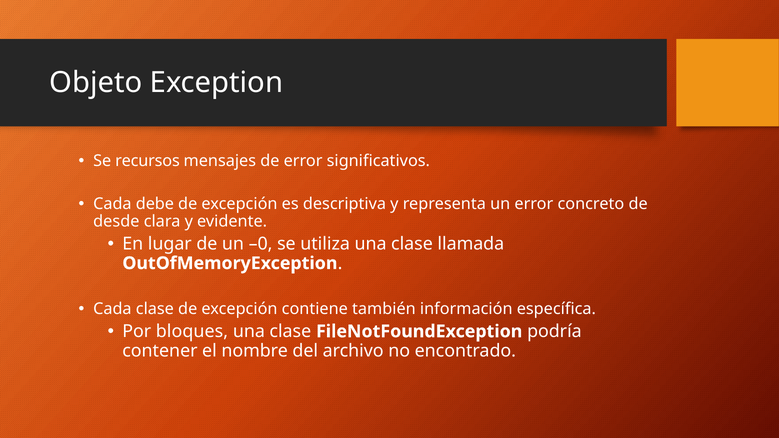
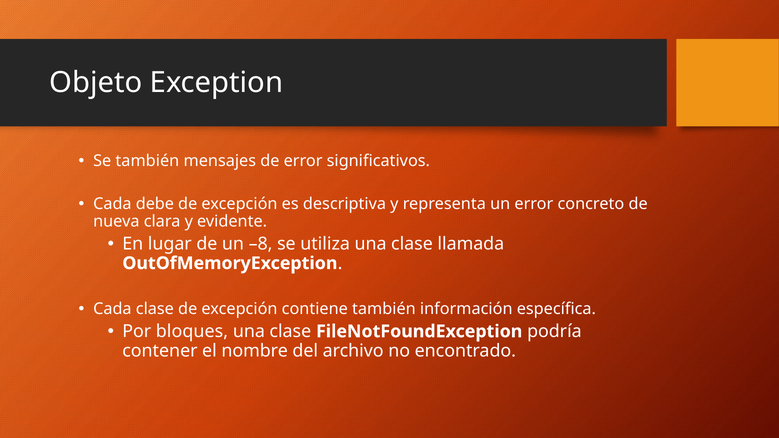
Se recursos: recursos -> también (147, 161)
desde: desde -> nueva (116, 222)
–0: –0 -> –8 (261, 244)
